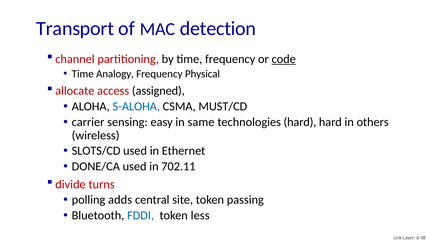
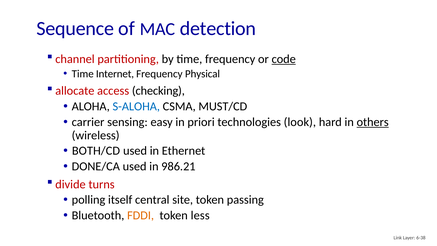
Transport: Transport -> Sequence (75, 28)
Analogy: Analogy -> Internet (115, 74)
assigned: assigned -> checking (158, 91)
same: same -> priori (201, 122)
technologies hard: hard -> look (300, 122)
others underline: none -> present (373, 122)
SLOTS/CD: SLOTS/CD -> BOTH/CD (96, 151)
702.11: 702.11 -> 986.21 (178, 166)
adds: adds -> itself (120, 200)
FDDI colour: blue -> orange (141, 215)
